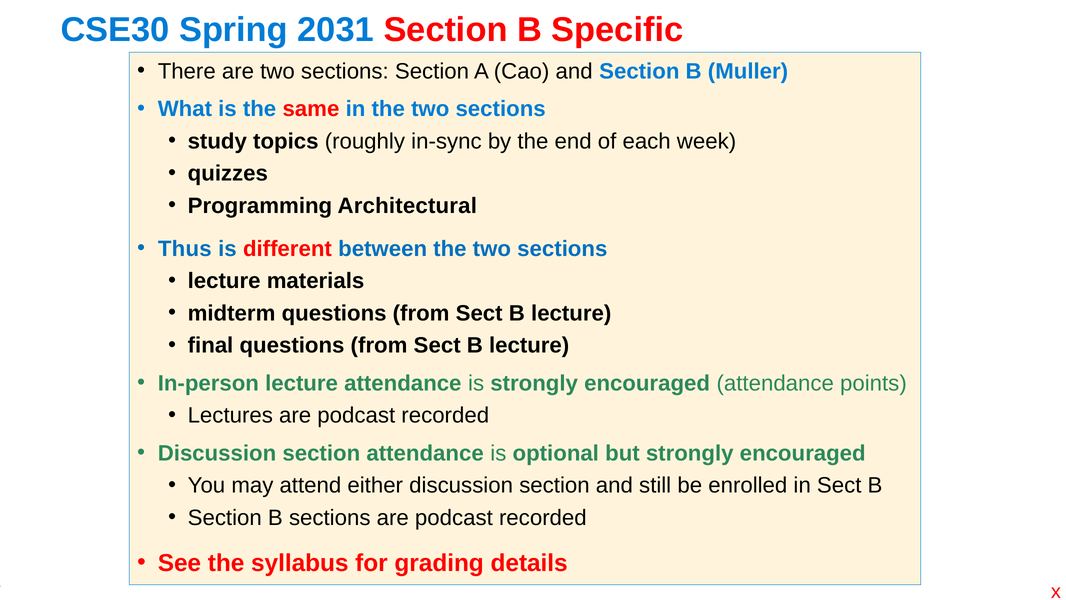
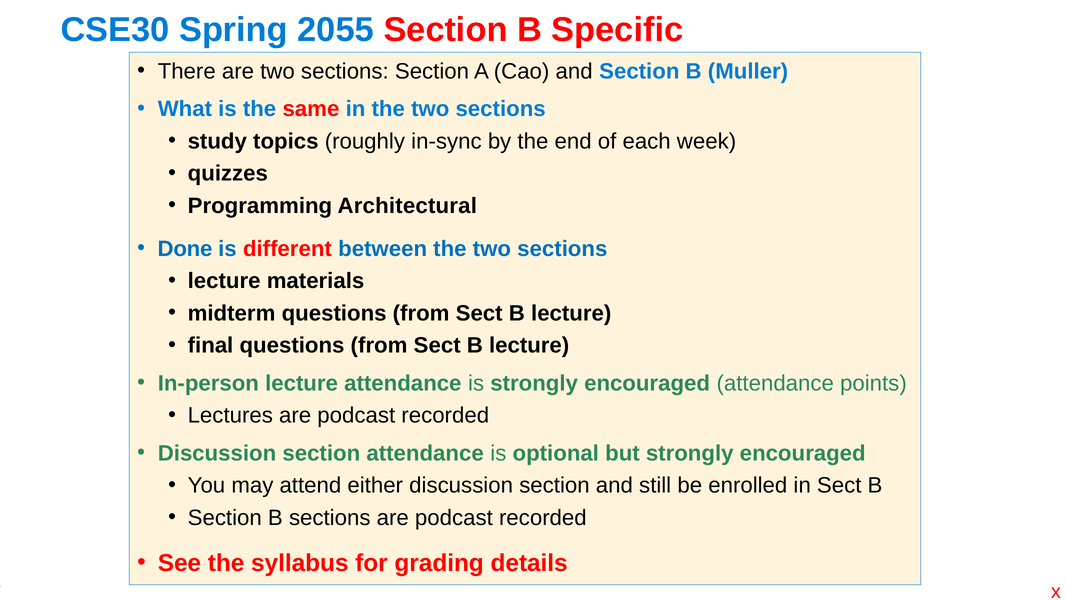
2031: 2031 -> 2055 (336, 30)
Thus: Thus -> Done (185, 249)
